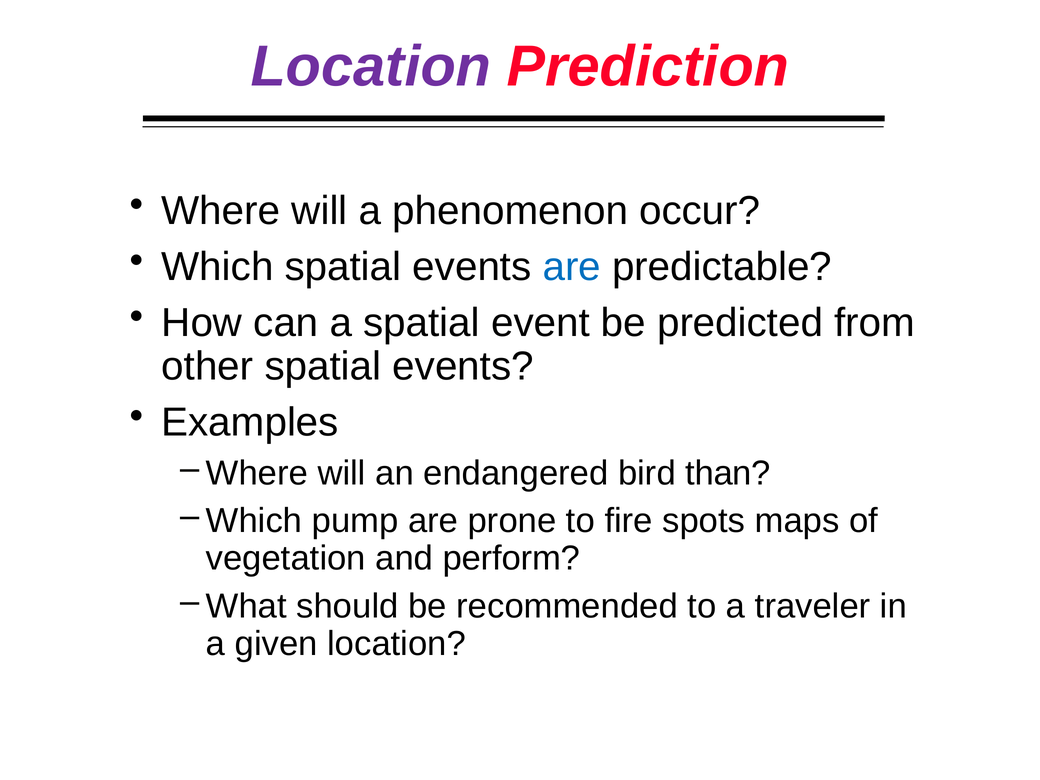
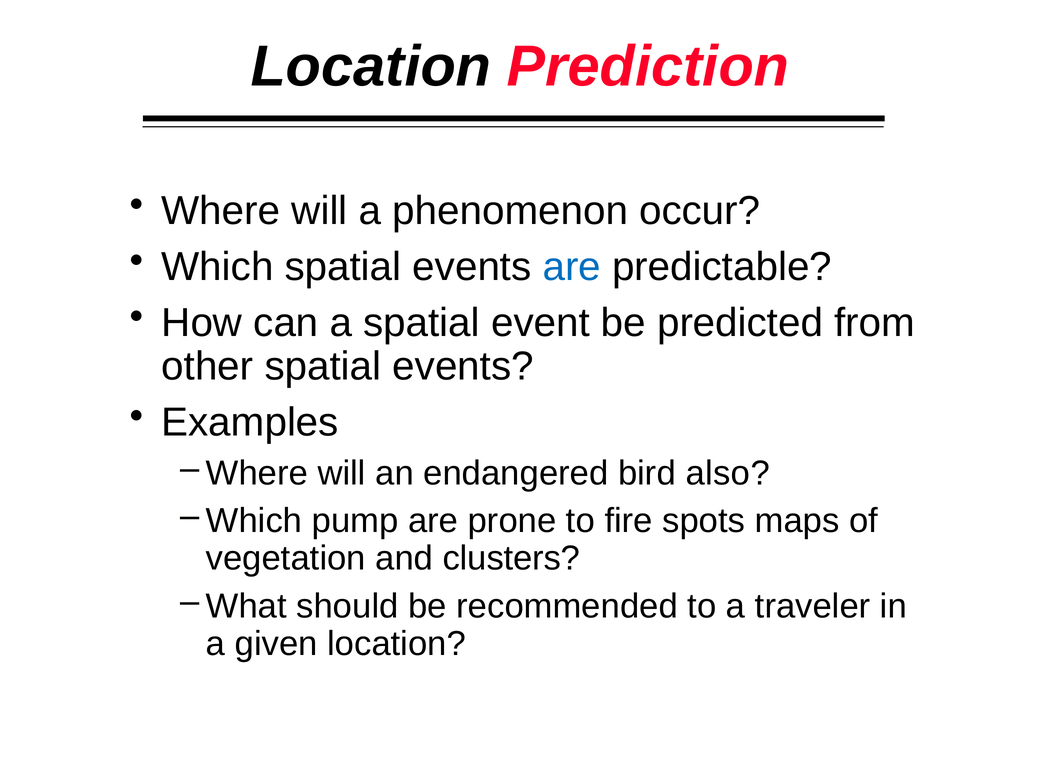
Location colour: purple -> black (371, 67)
than: than -> also (728, 473)
perform: perform -> clusters (511, 558)
